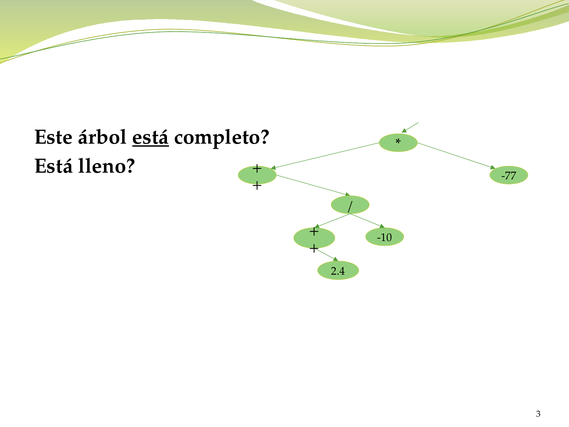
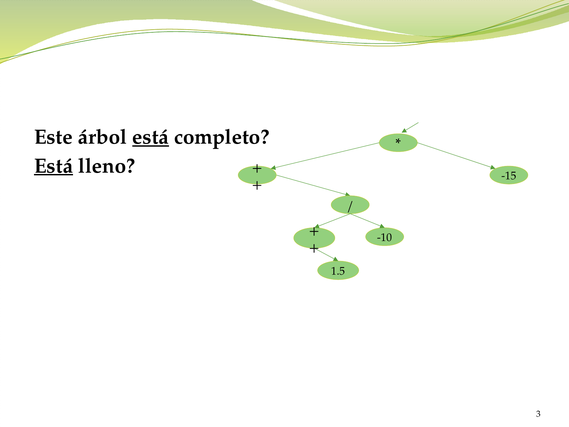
Está underline: none -> present (54, 166)
-77: -77 -> -15 (509, 176)
2.4: 2.4 -> 1.5 (338, 271)
